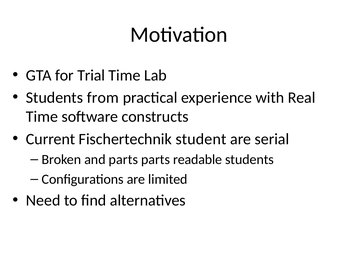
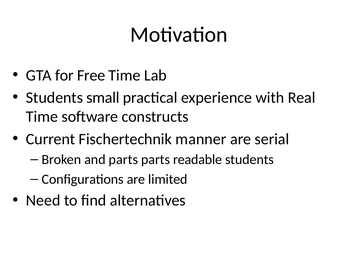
Trial: Trial -> Free (91, 75)
from: from -> small (103, 97)
student: student -> manner (201, 139)
